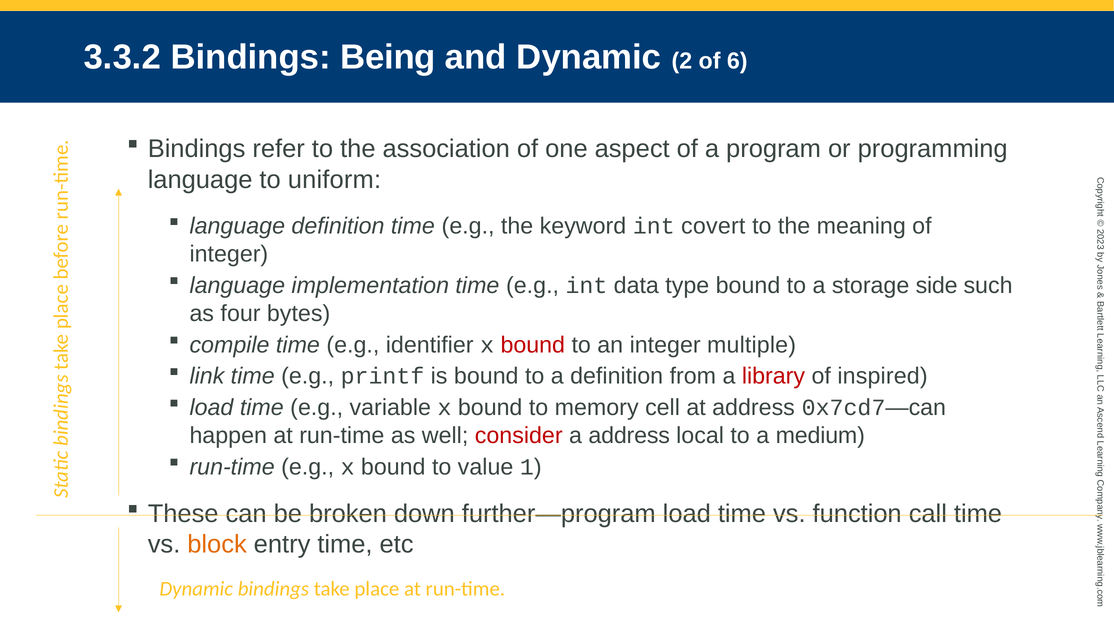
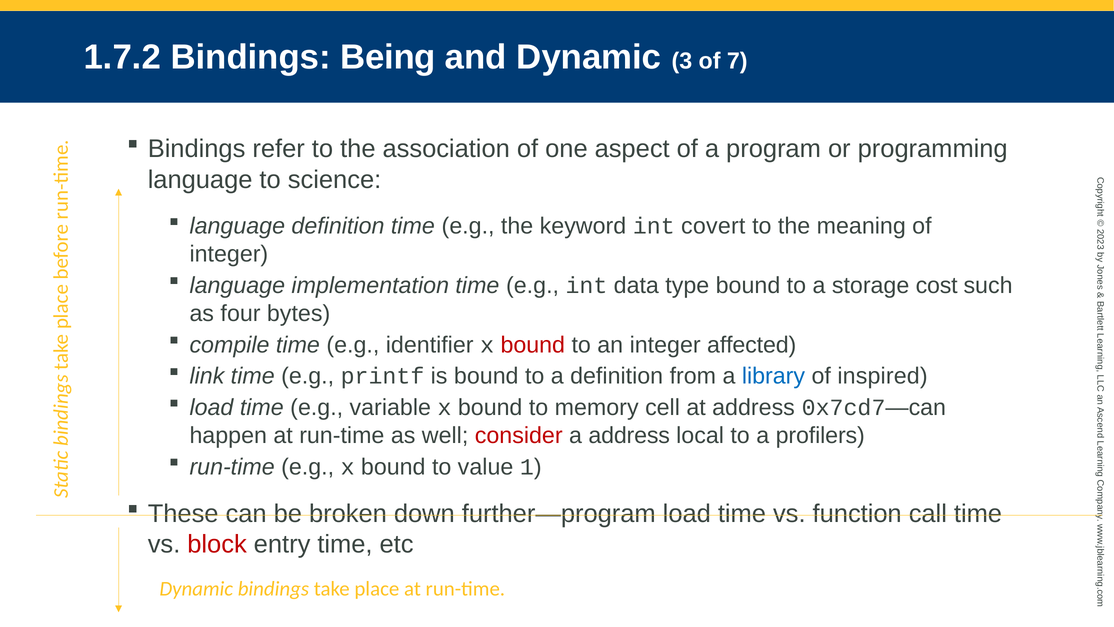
3.3.2: 3.3.2 -> 1.7.2 (122, 57)
Dynamic 2: 2 -> 3 (682, 61)
6: 6 -> 7 (737, 61)
uniform: uniform -> science (335, 180)
side: side -> cost (937, 285)
multiple: multiple -> affected (752, 345)
library colour: red -> blue (773, 376)
medium: medium -> profilers (820, 435)
block colour: orange -> red (217, 544)
